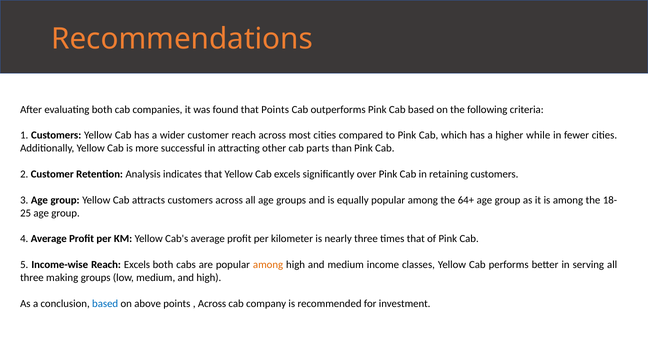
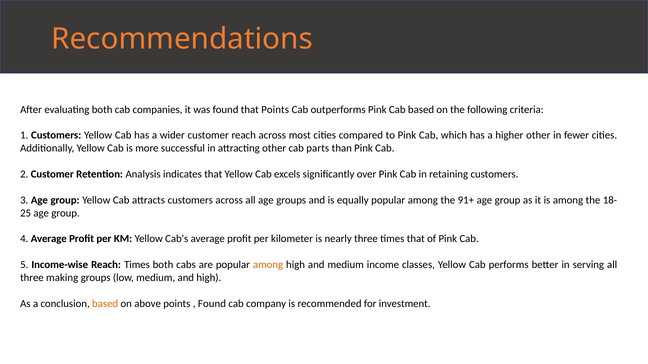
higher while: while -> other (538, 136)
64+: 64+ -> 91+ (466, 200)
Reach Excels: Excels -> Times (137, 265)
based colour: blue -> orange (105, 304)
Across: Across -> Found (212, 304)
